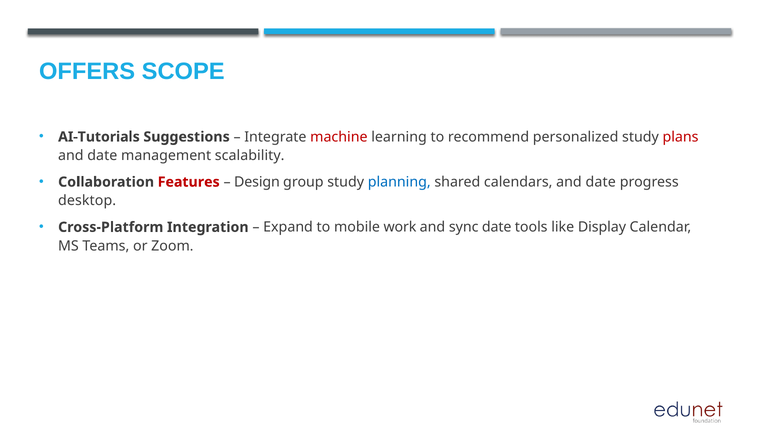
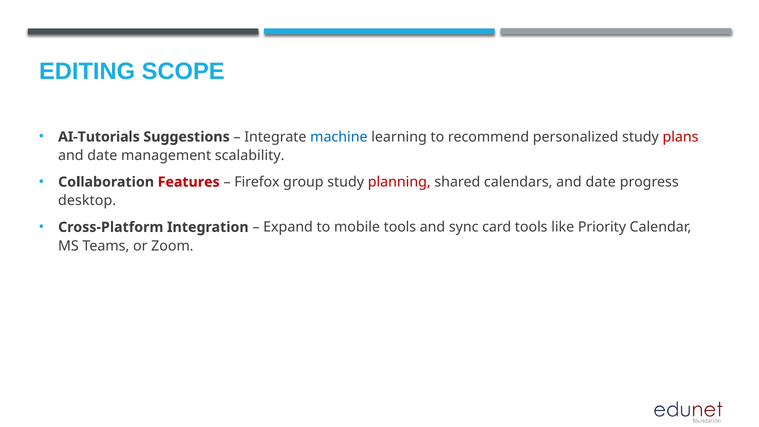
OFFERS: OFFERS -> EDITING (87, 71)
machine colour: red -> blue (339, 137)
Design: Design -> Firefox (257, 182)
planning colour: blue -> red (399, 182)
mobile work: work -> tools (400, 227)
sync date: date -> card (497, 227)
Display: Display -> Priority (602, 227)
